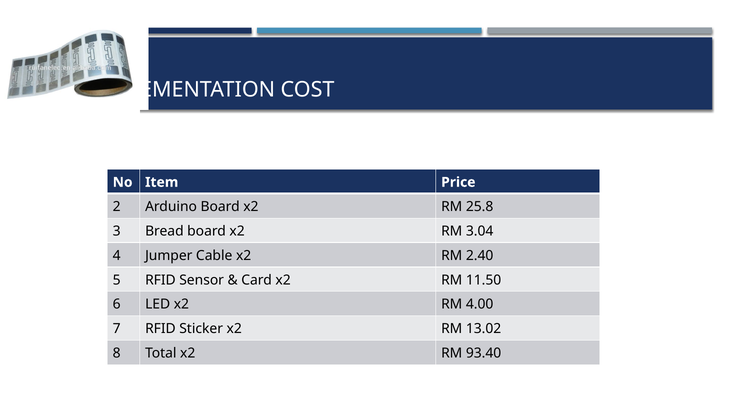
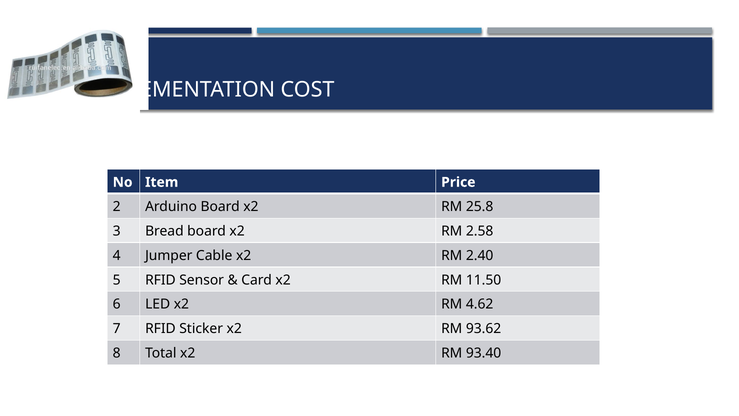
3.04: 3.04 -> 2.58 (480, 231)
4.00: 4.00 -> 4.62 (480, 304)
13.02: 13.02 -> 93.62 (484, 329)
